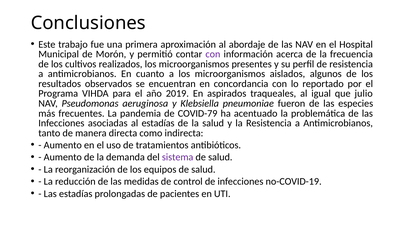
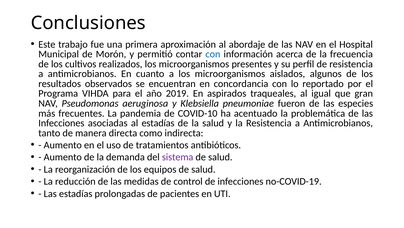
con colour: purple -> blue (213, 54)
julio: julio -> gran (364, 93)
COVID-79: COVID-79 -> COVID-10 (198, 113)
